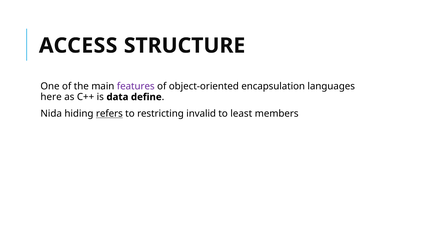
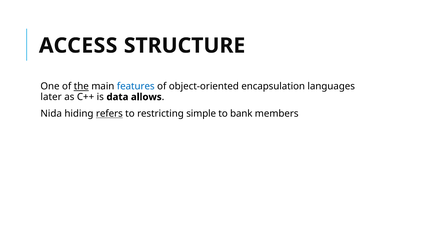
the underline: none -> present (81, 86)
features colour: purple -> blue (136, 86)
here: here -> later (51, 97)
define: define -> allows (146, 97)
invalid: invalid -> simple (201, 114)
least: least -> bank (241, 114)
